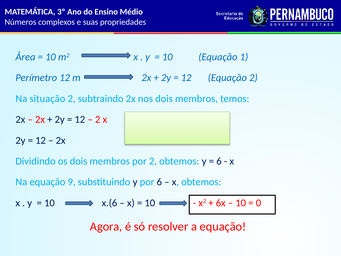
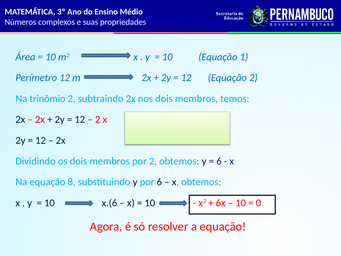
situação: situação -> trinômio (47, 99)
9: 9 -> 8 (72, 182)
